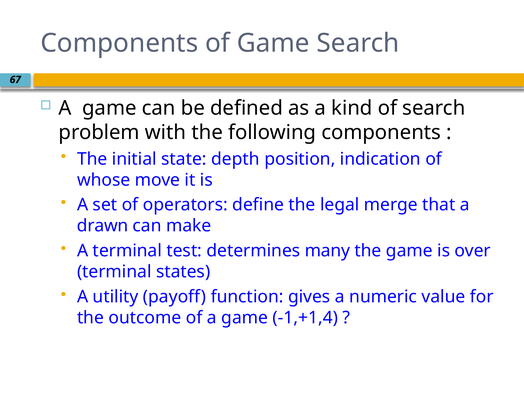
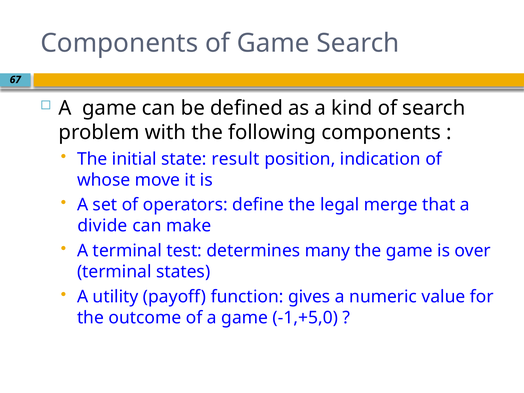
depth: depth -> result (235, 159)
drawn: drawn -> divide (102, 226)
-1,+1,4: -1,+1,4 -> -1,+5,0 (305, 318)
